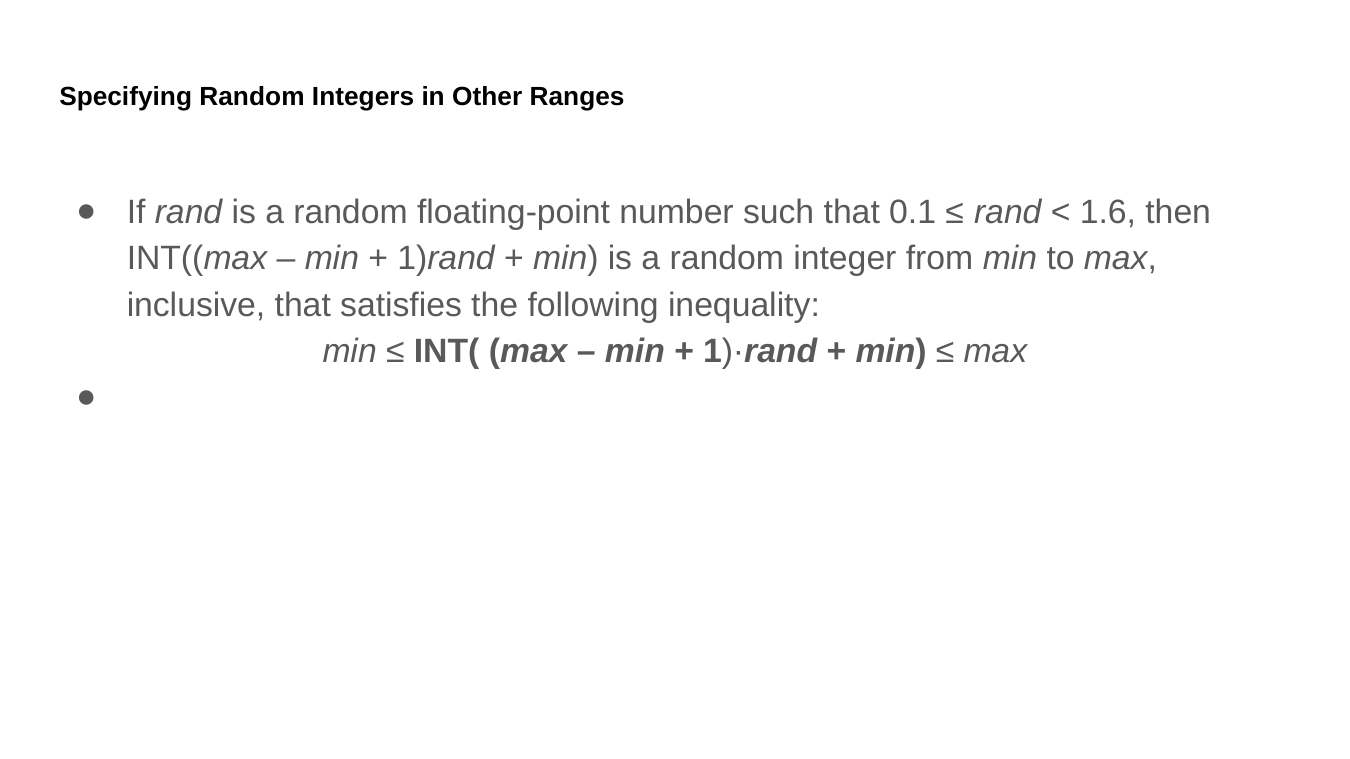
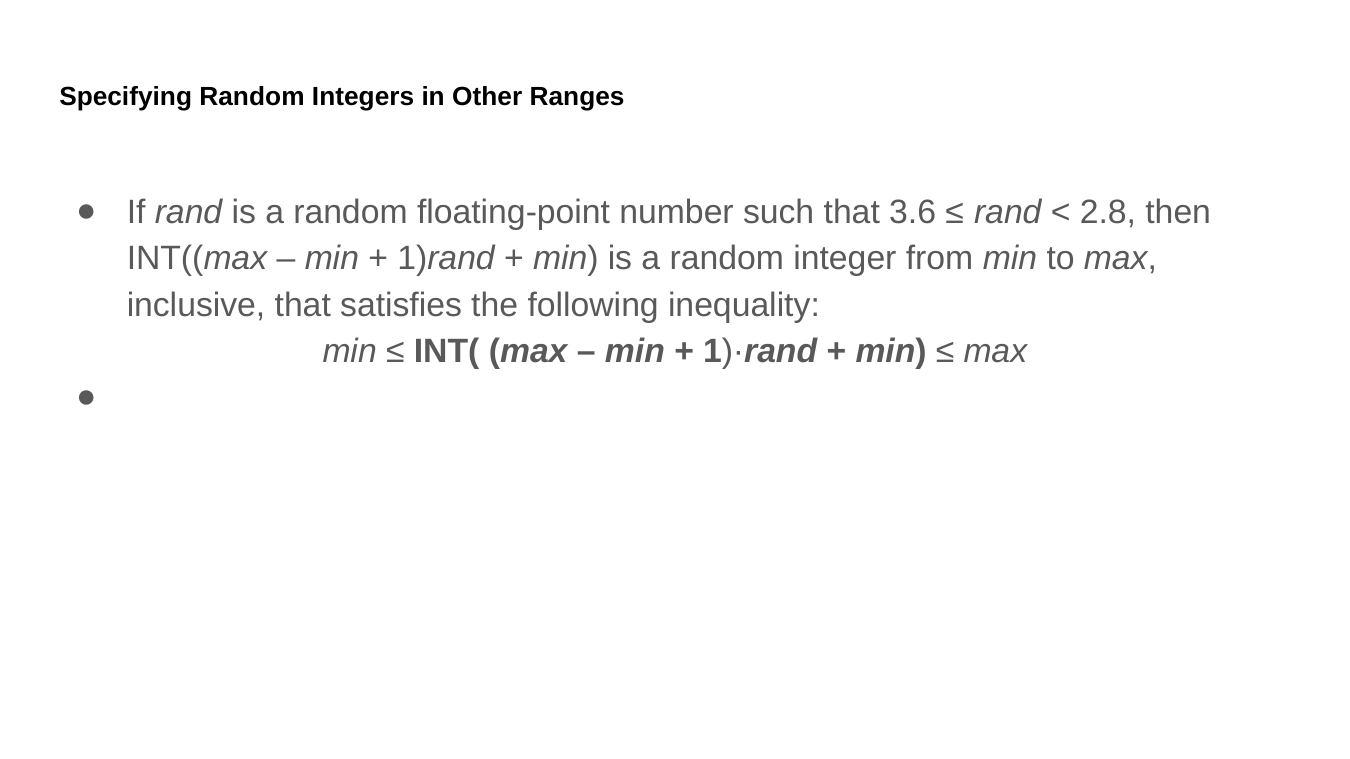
0.1: 0.1 -> 3.6 (913, 212)
1.6: 1.6 -> 2.8 (1108, 212)
